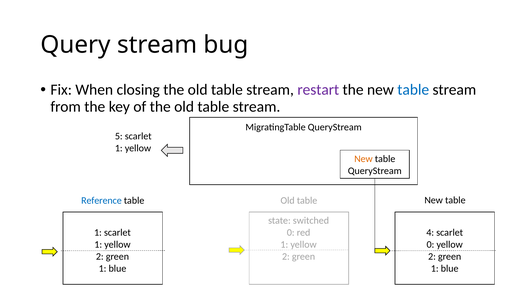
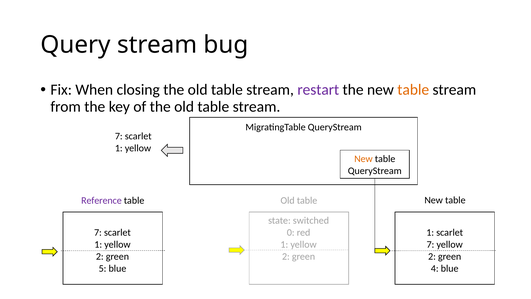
table colour: blue -> orange (413, 90)
5: 5 -> 7 (119, 136)
Reference colour: blue -> purple (101, 200)
1: 1 -> 7 (98, 232)
4: 4 -> 1 (430, 232)
0: 0 -> 7 (430, 244)
1: 1 -> 5 (103, 268)
1: 1 -> 4 (435, 268)
